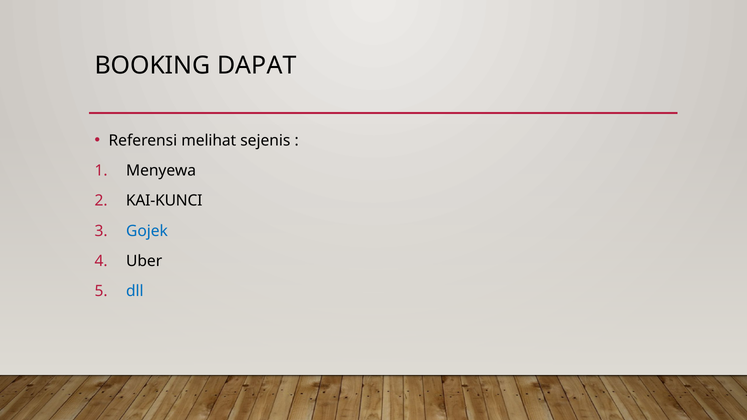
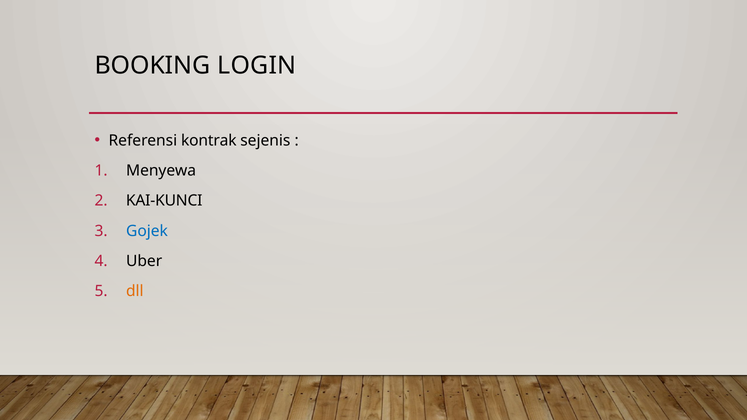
DAPAT: DAPAT -> LOGIN (257, 65)
melihat: melihat -> kontrak (209, 140)
dll colour: blue -> orange (135, 291)
